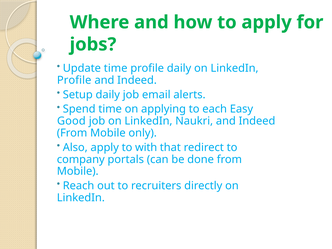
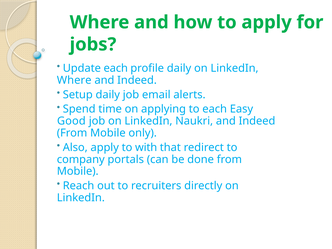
Update time: time -> each (116, 68)
Profile: Profile -> Where (74, 80)
